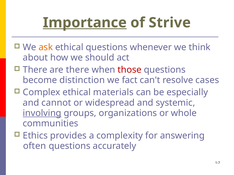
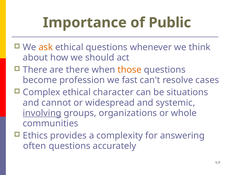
Importance underline: present -> none (85, 23)
Strive: Strive -> Public (170, 23)
those colour: red -> orange (130, 70)
distinction: distinction -> profession (82, 80)
fact: fact -> fast (130, 80)
materials: materials -> character (113, 93)
especially: especially -> situations (187, 93)
